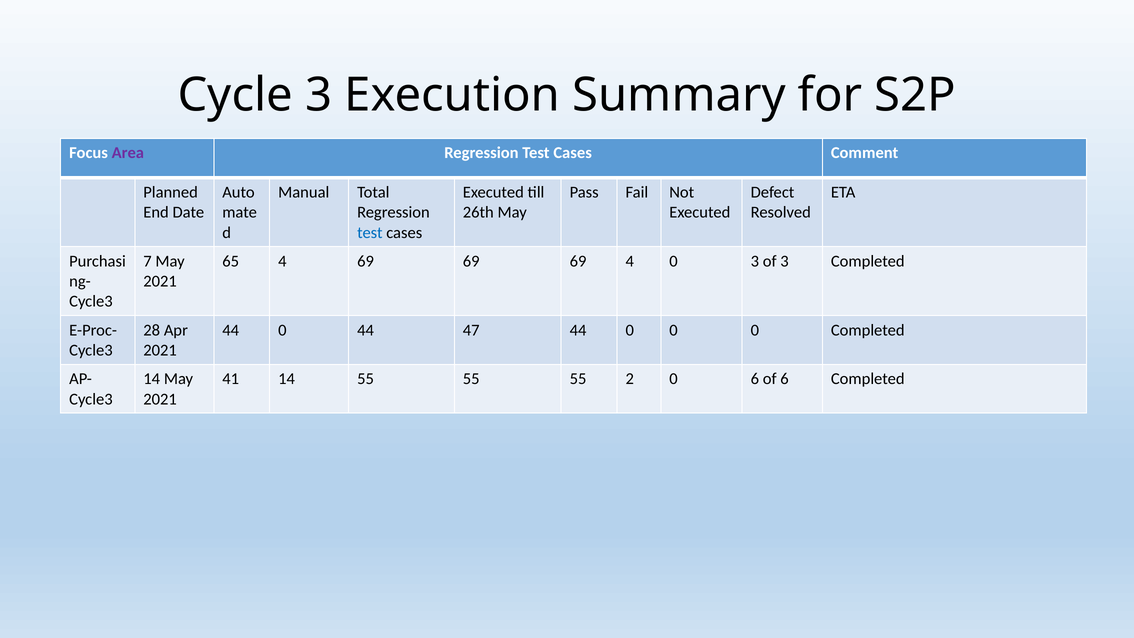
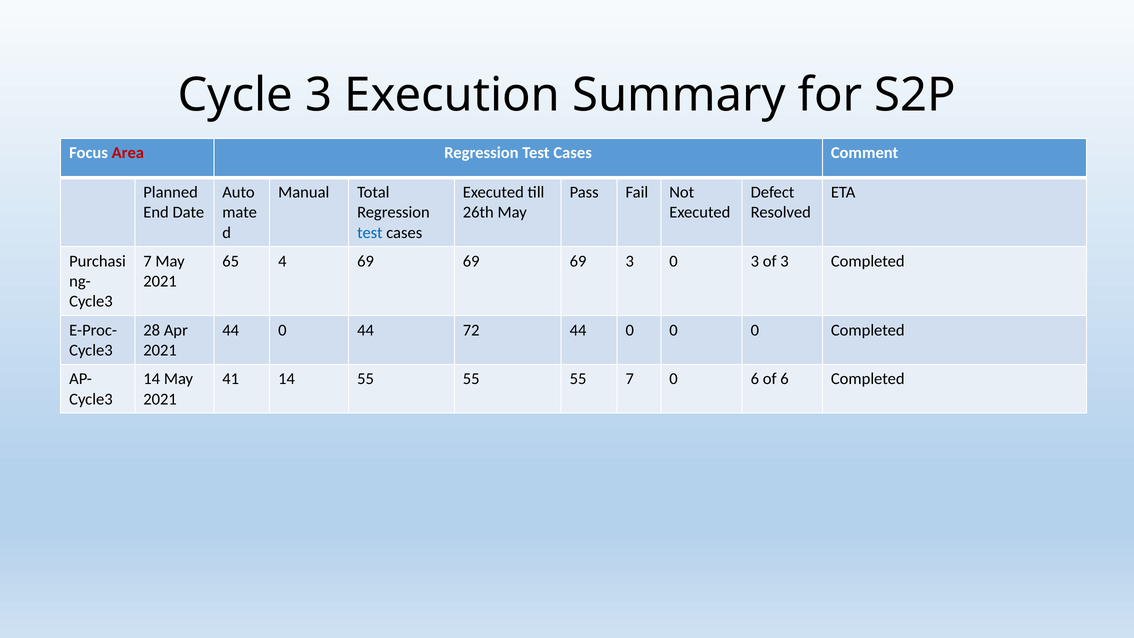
Area colour: purple -> red (128, 153)
69 4: 4 -> 3 (630, 261)
47: 47 -> 72 (471, 330)
55 2: 2 -> 7 (630, 379)
